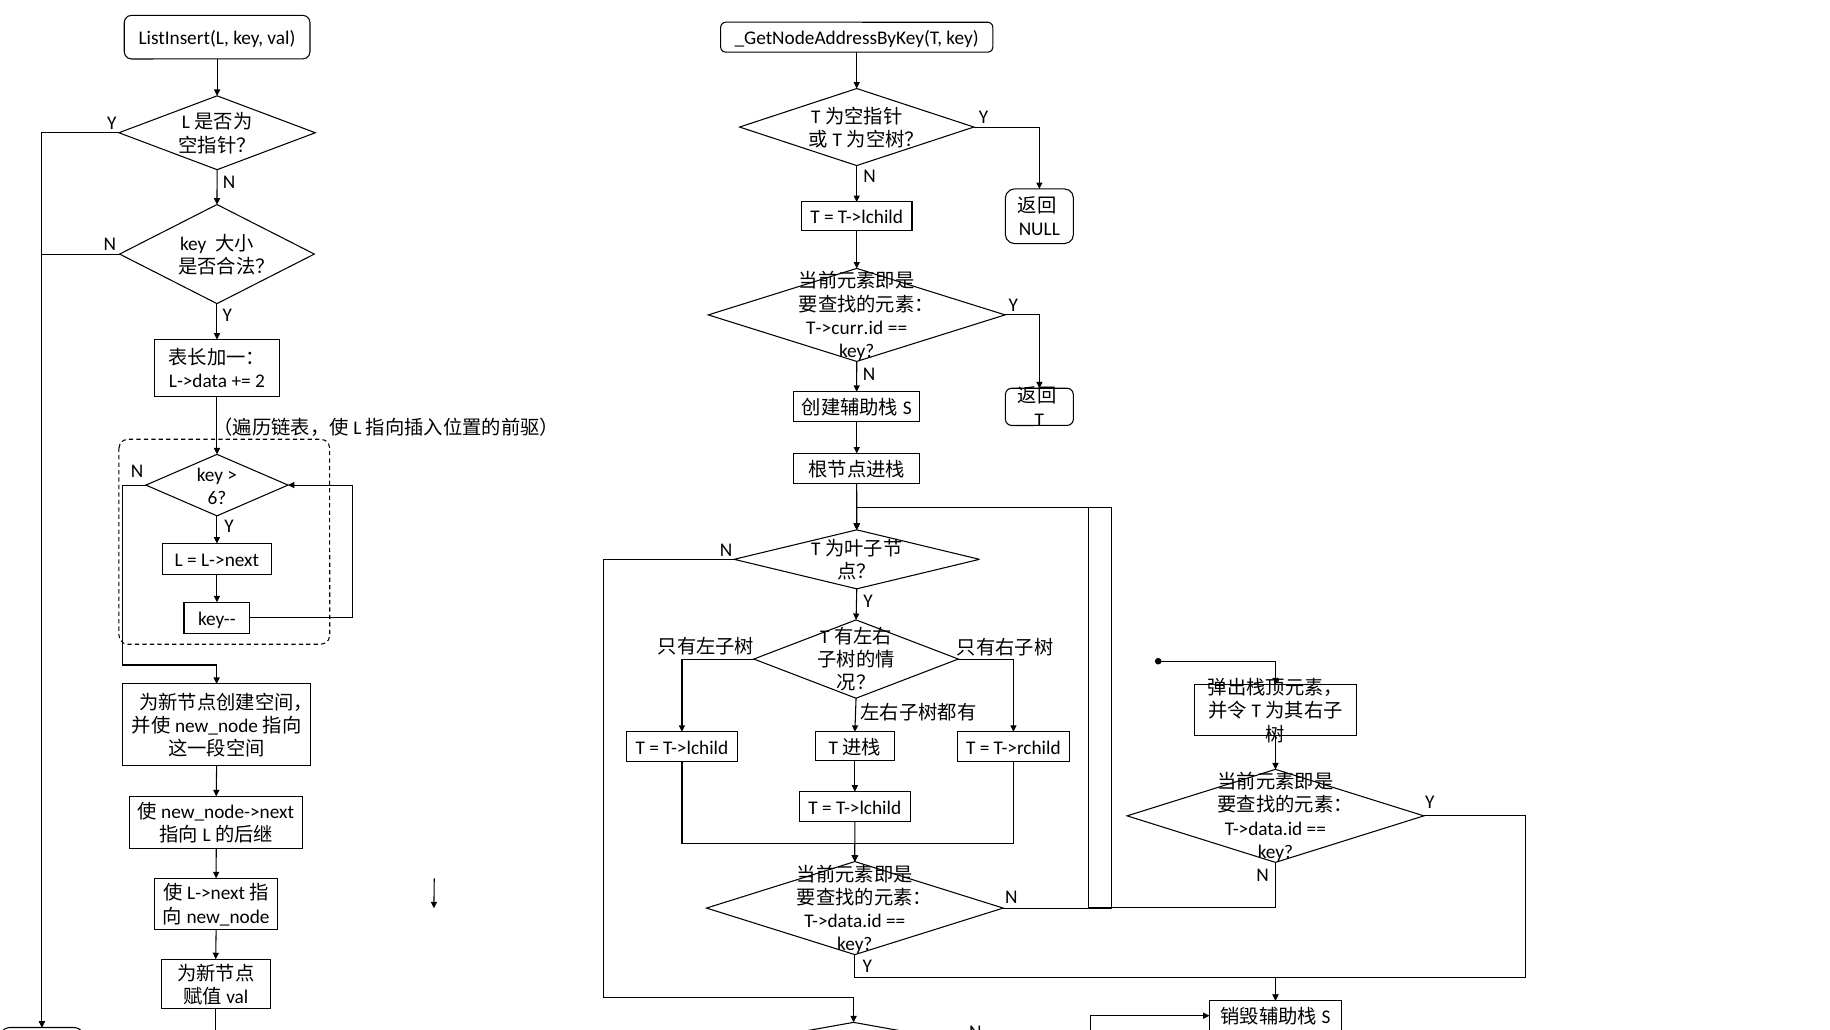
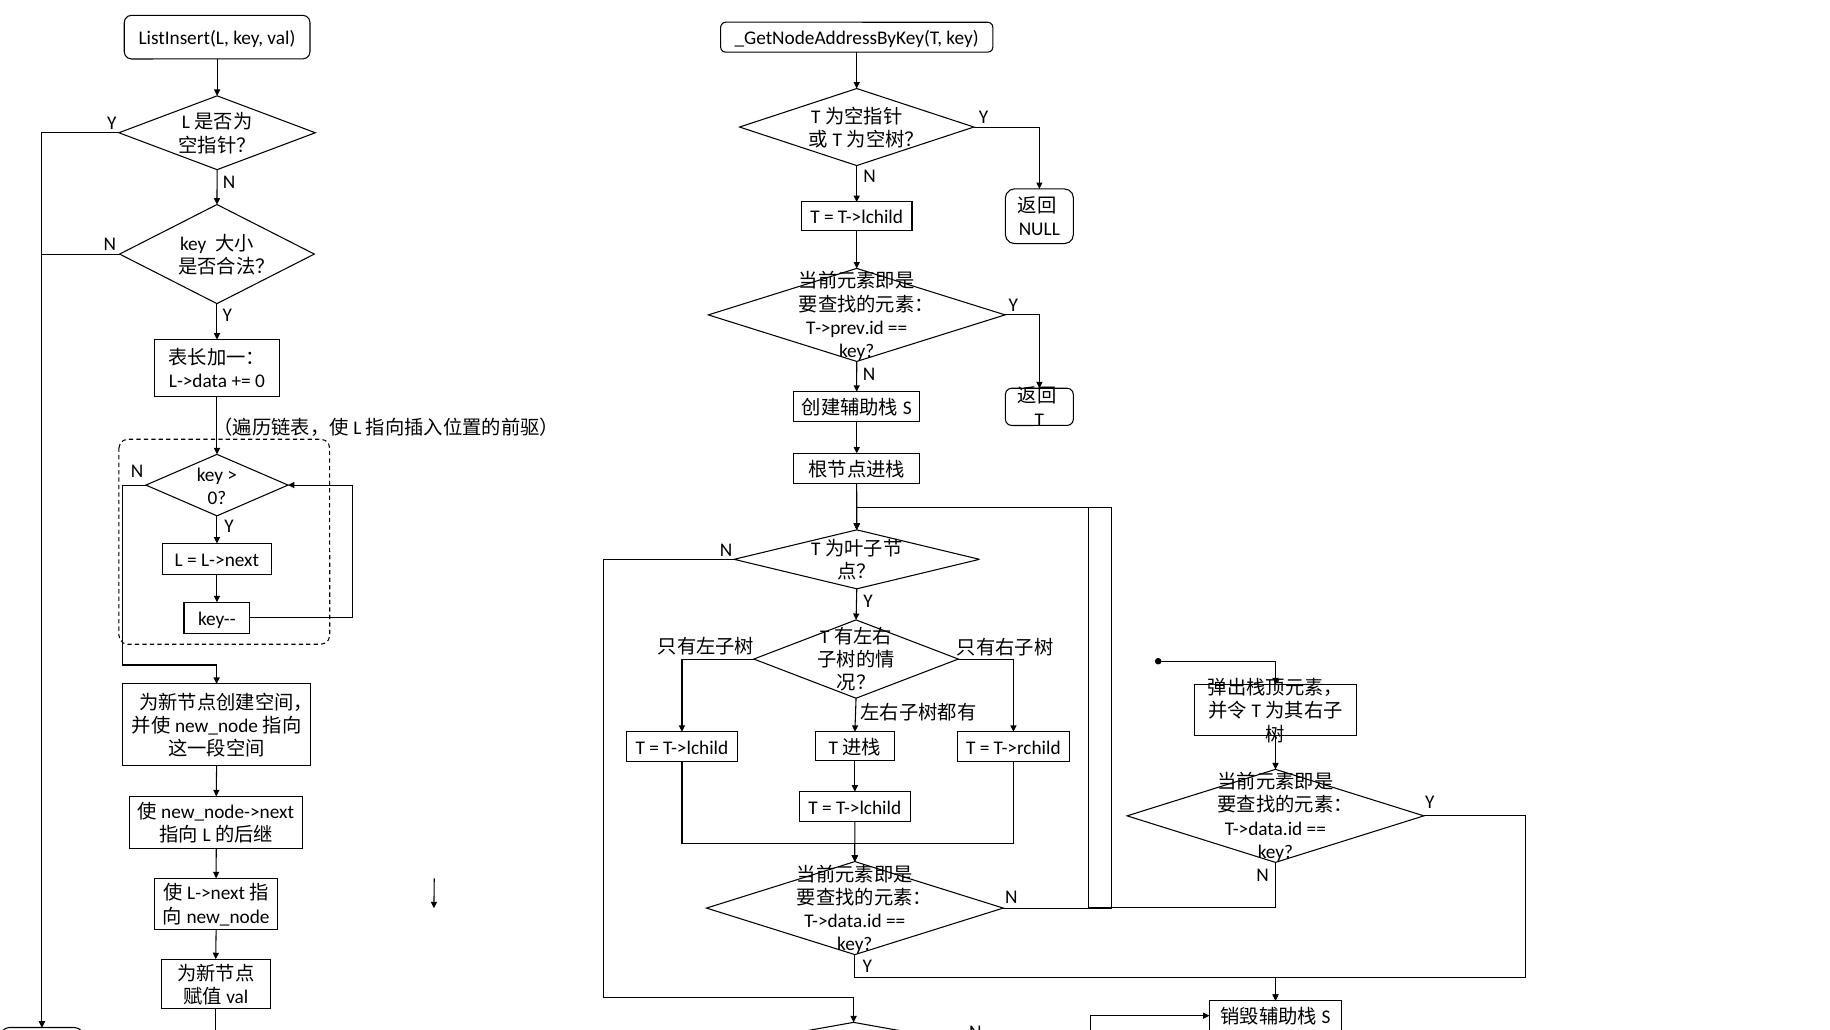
T->curr.id: T->curr.id -> T->prev.id (845, 328)
2: 2 -> 0 (260, 381)
6: 6 -> 0 (217, 498)
